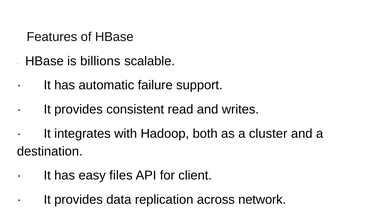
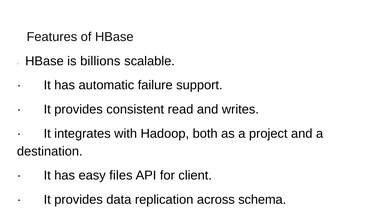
cluster: cluster -> project (268, 133)
network: network -> schema (262, 199)
